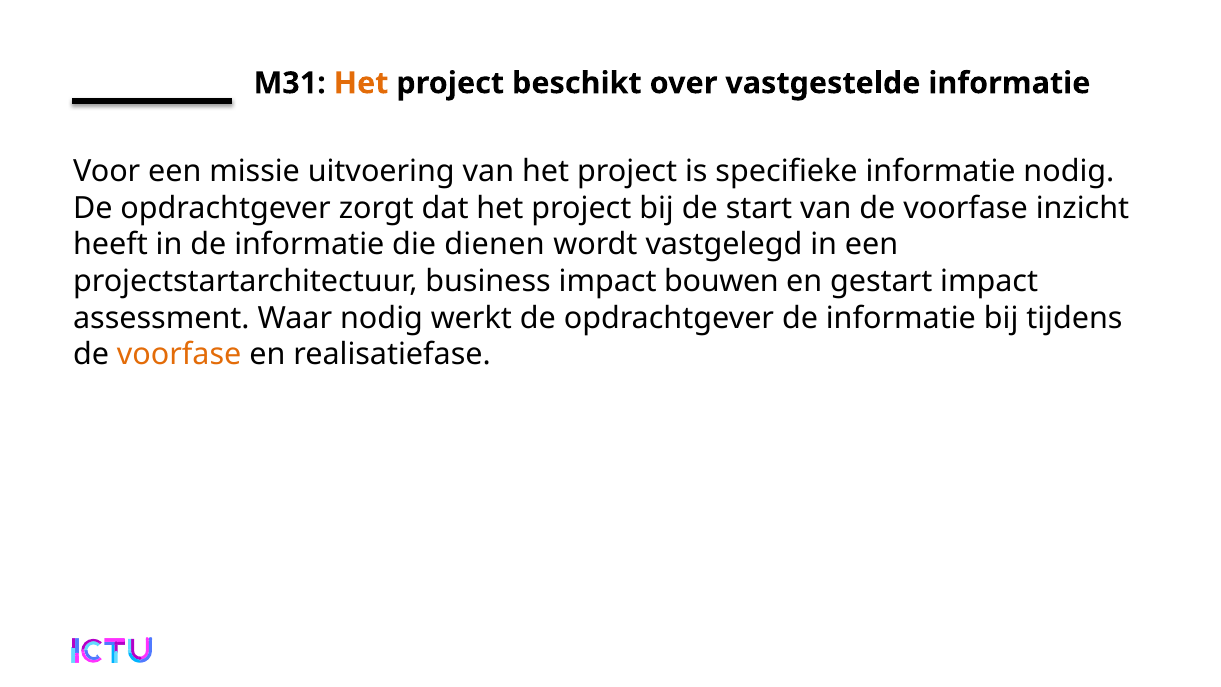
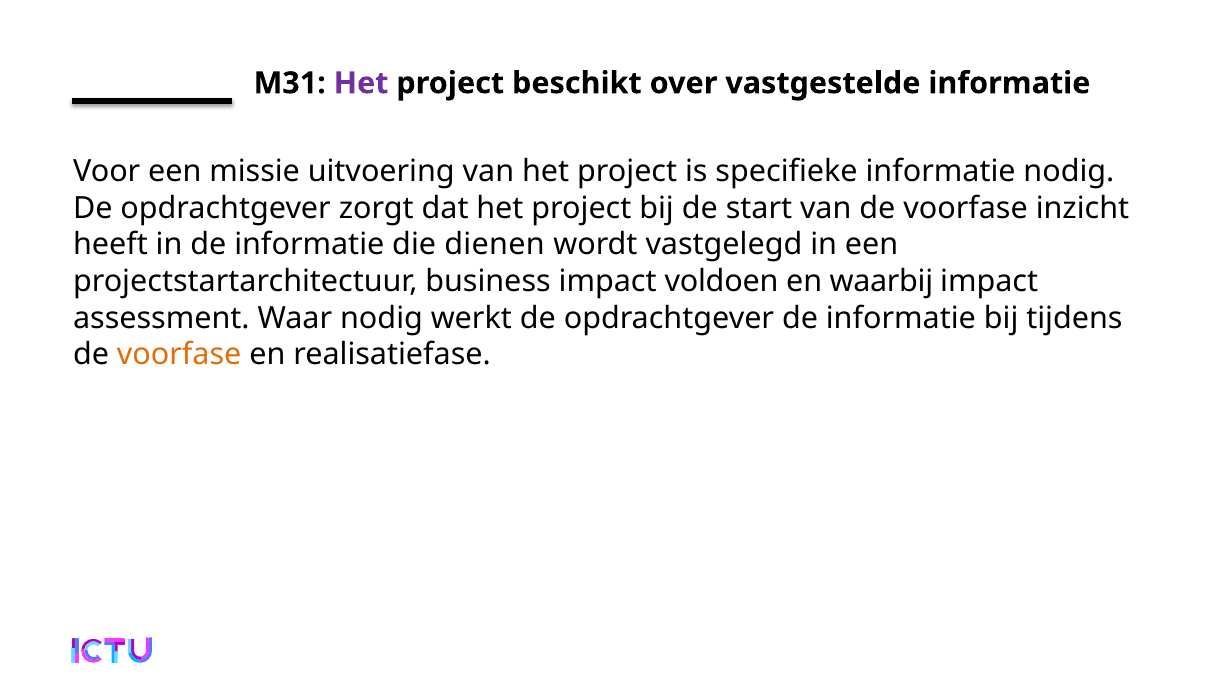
Het colour: orange -> purple (361, 83)
bouwen: bouwen -> voldoen (721, 281)
gestart: gestart -> waarbij (881, 281)
